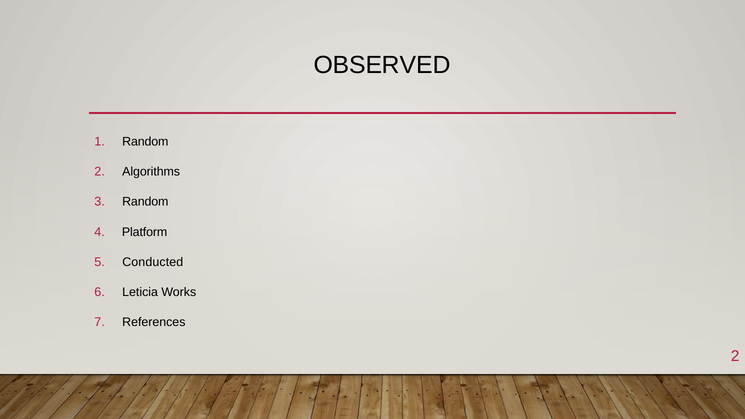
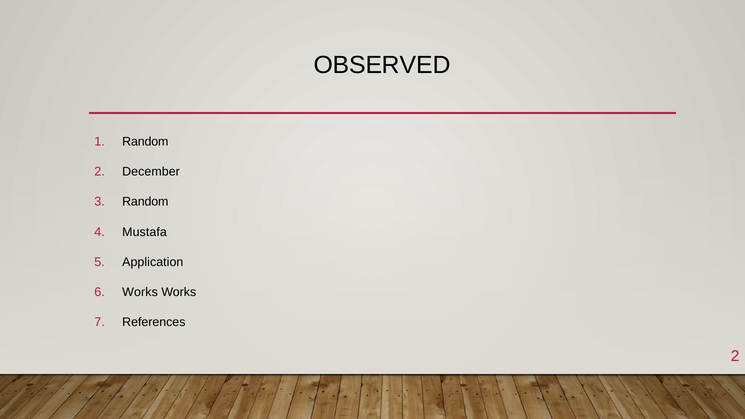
Algorithms: Algorithms -> December (151, 172)
Platform: Platform -> Mustafa (145, 232)
Conducted: Conducted -> Application (153, 262)
Leticia: Leticia -> Works (140, 292)
